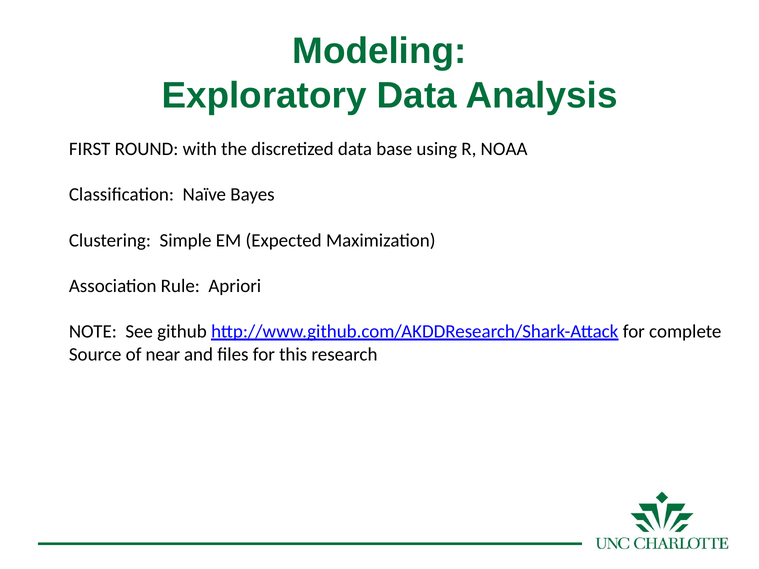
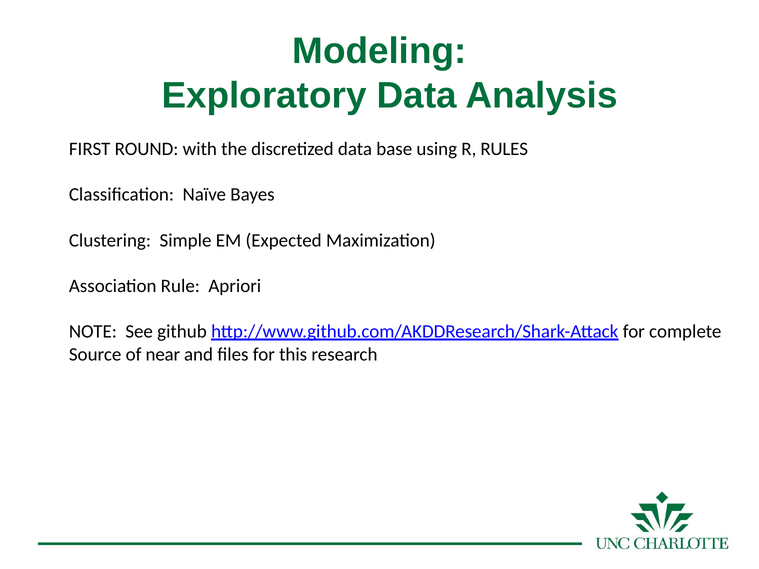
NOAA: NOAA -> RULES (504, 149)
